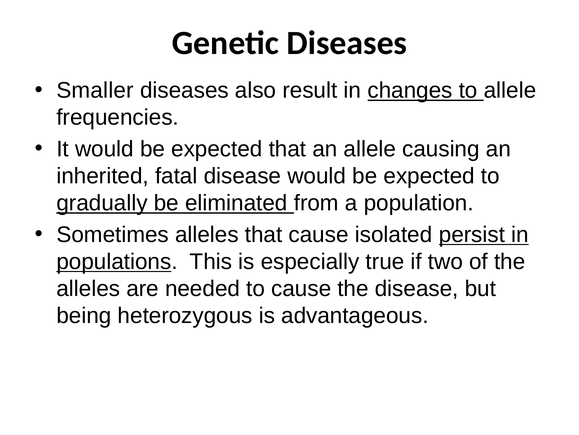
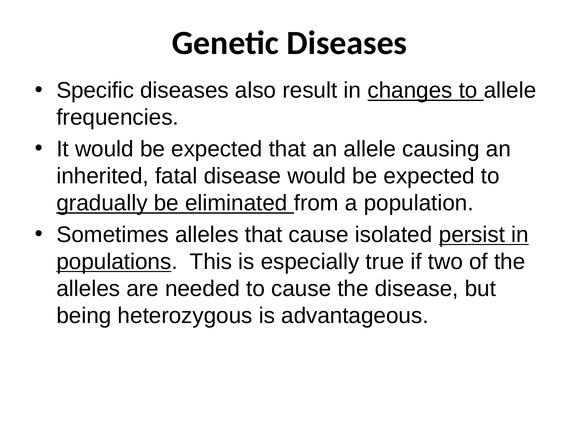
Smaller: Smaller -> Specific (95, 90)
